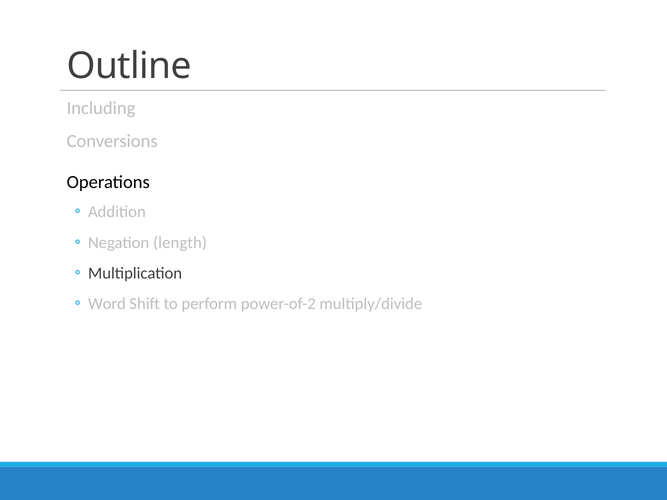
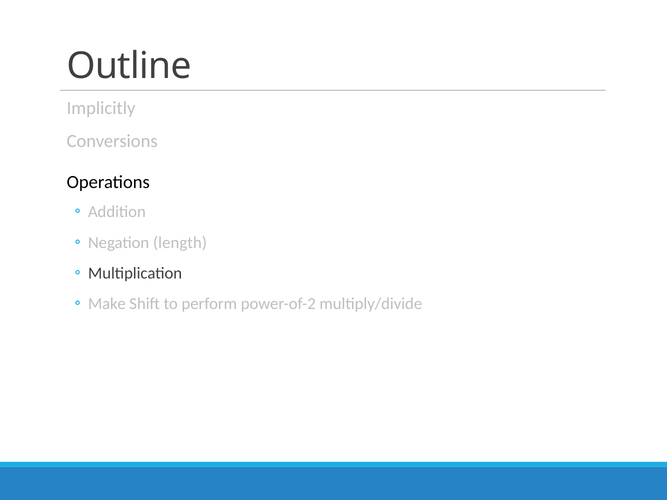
Including: Including -> Implicitly (101, 108)
Word: Word -> Make (107, 304)
